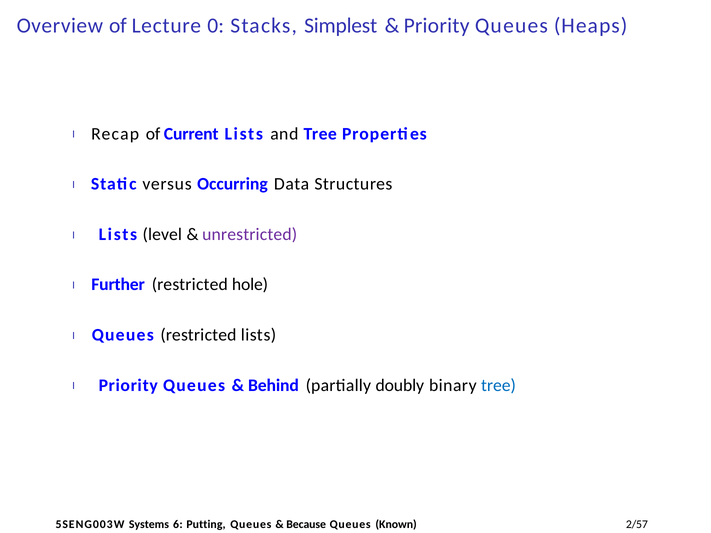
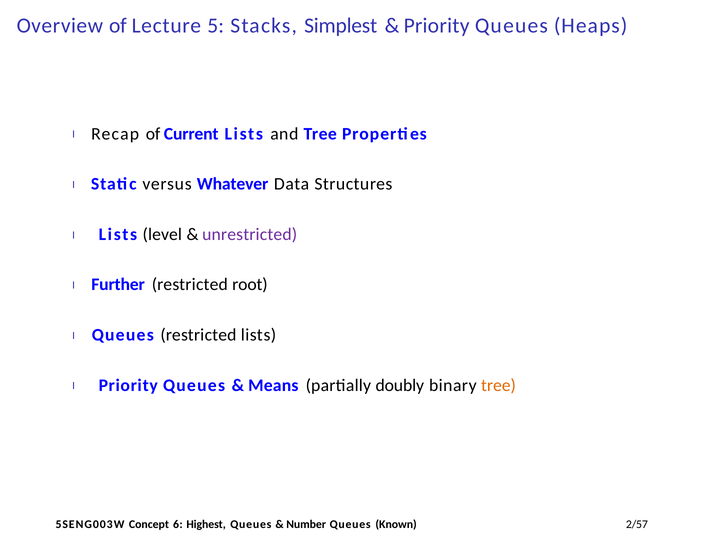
0: 0 -> 5 (216, 26)
Occurring: Occurring -> Whatever (233, 184)
hole: hole -> root (250, 285)
Behind: Behind -> Means (273, 386)
tree colour: blue -> orange (499, 386)
Systems: Systems -> Concept (149, 525)
Putting: Putting -> Highest (206, 525)
Because: Because -> Number (306, 525)
